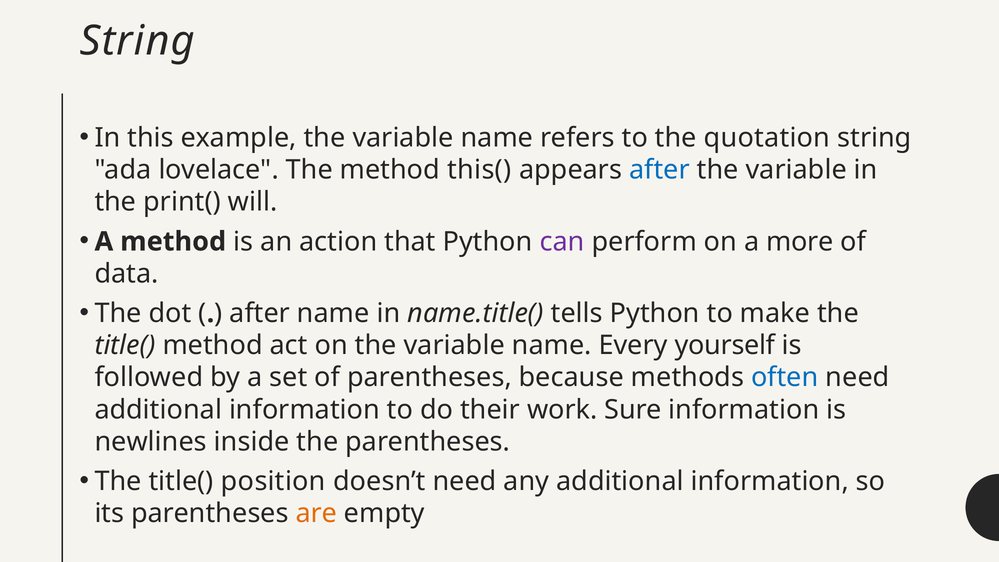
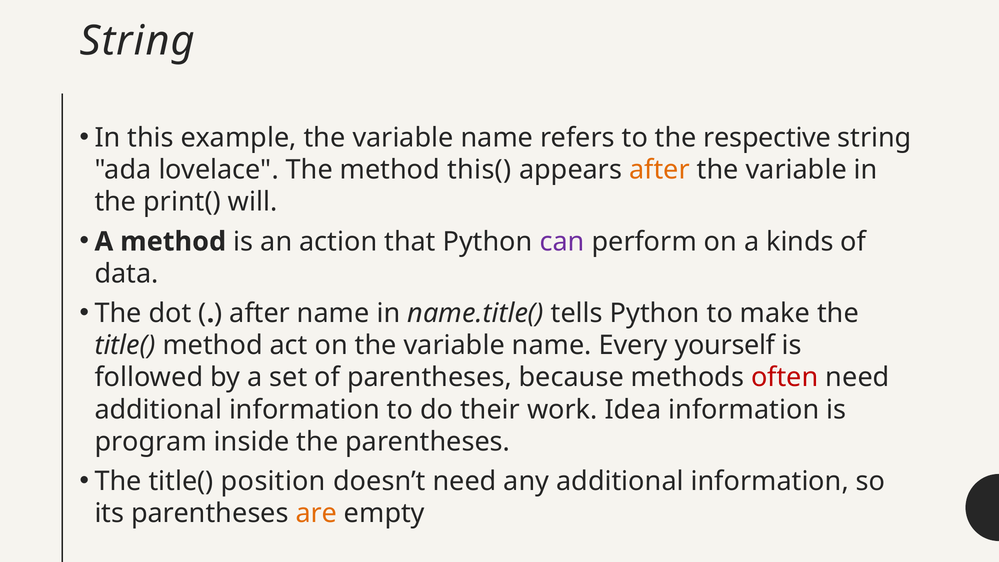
quotation: quotation -> respective (767, 138)
after colour: blue -> orange (659, 170)
more: more -> kinds (800, 242)
often colour: blue -> red (785, 377)
Sure: Sure -> Idea (633, 410)
newlines: newlines -> program (151, 442)
